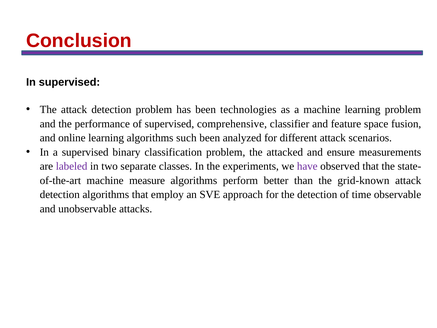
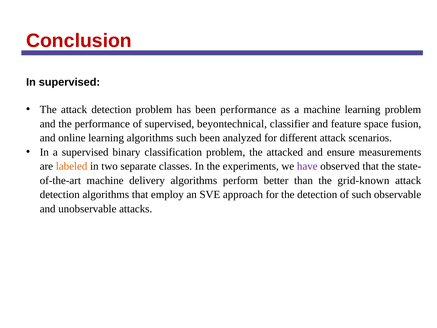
been technologies: technologies -> performance (248, 110)
comprehensive: comprehensive -> beyontechnical (232, 124)
labeled colour: purple -> orange (72, 166)
measure: measure -> delivery (147, 180)
of time: time -> such (362, 195)
